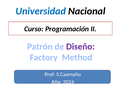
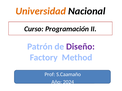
Universidad colour: blue -> orange (41, 11)
